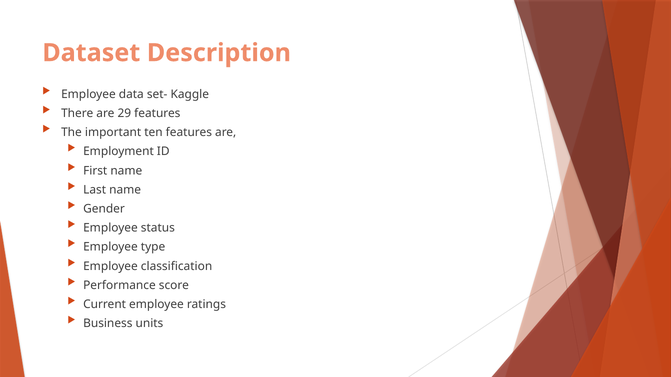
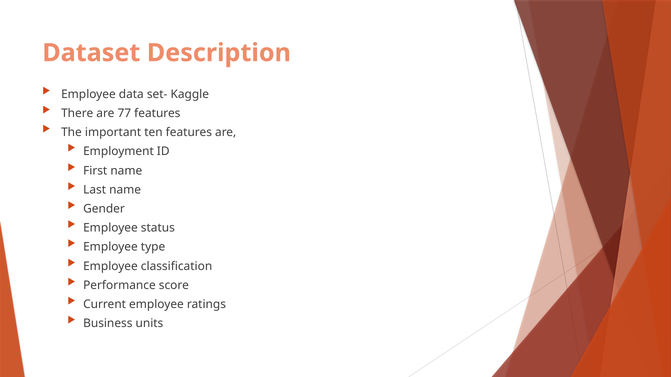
29: 29 -> 77 (124, 113)
